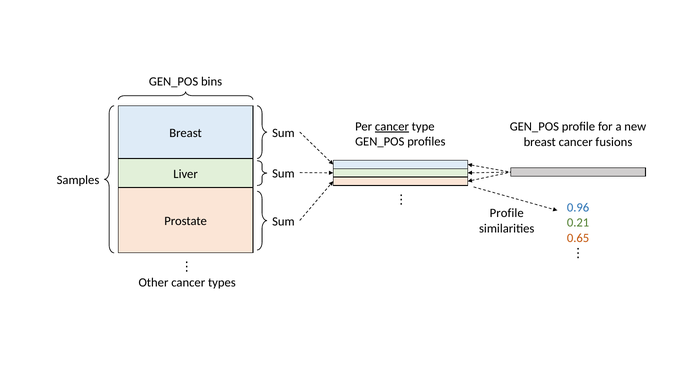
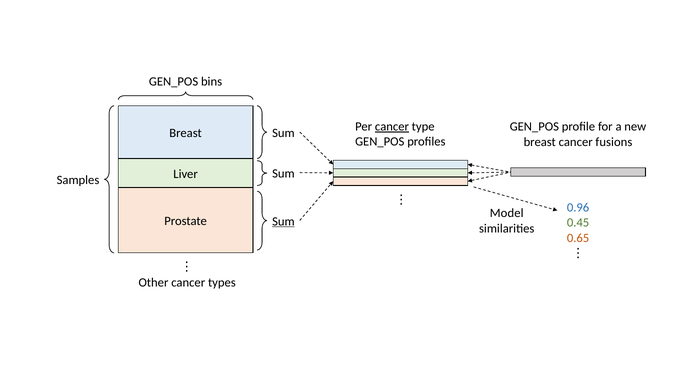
Profile: Profile -> Model (507, 213)
Sum underline: none -> present (283, 221)
0.21: 0.21 -> 0.45 (578, 223)
